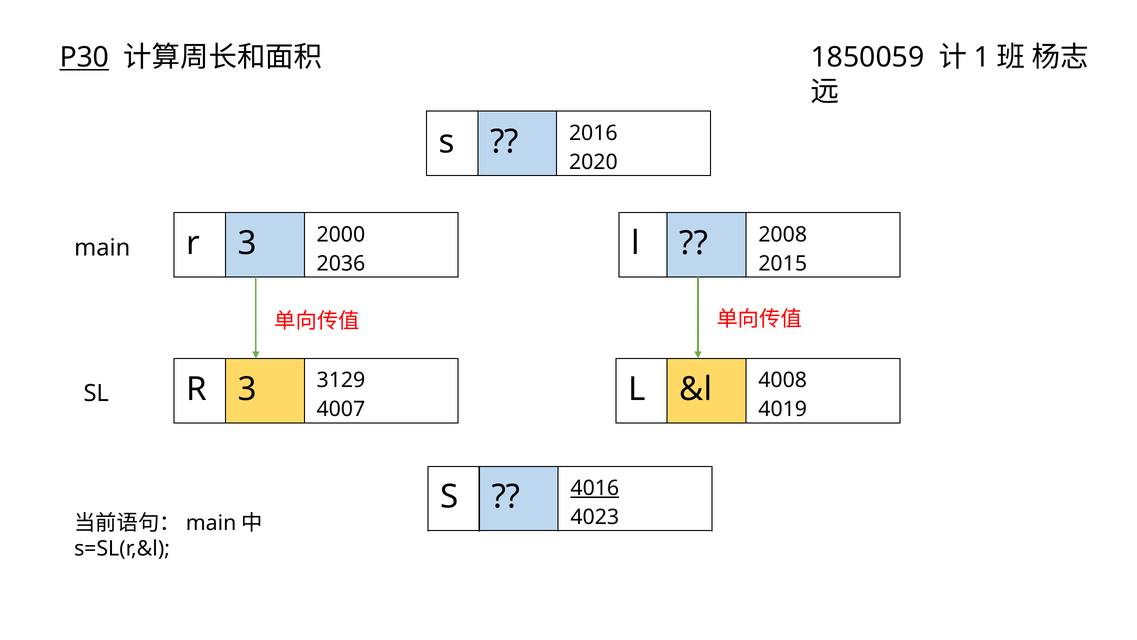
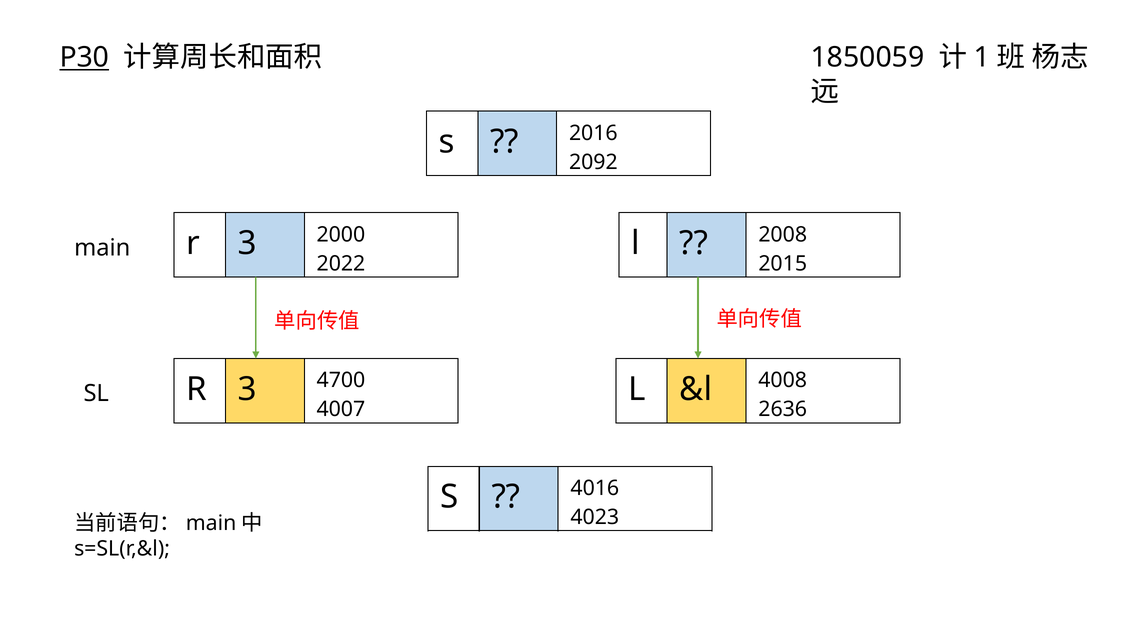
2020: 2020 -> 2092 (593, 162)
2036: 2036 -> 2022 (341, 263)
3129: 3129 -> 4700 (341, 380)
4019: 4019 -> 2636 (783, 409)
4016 underline: present -> none (595, 488)
